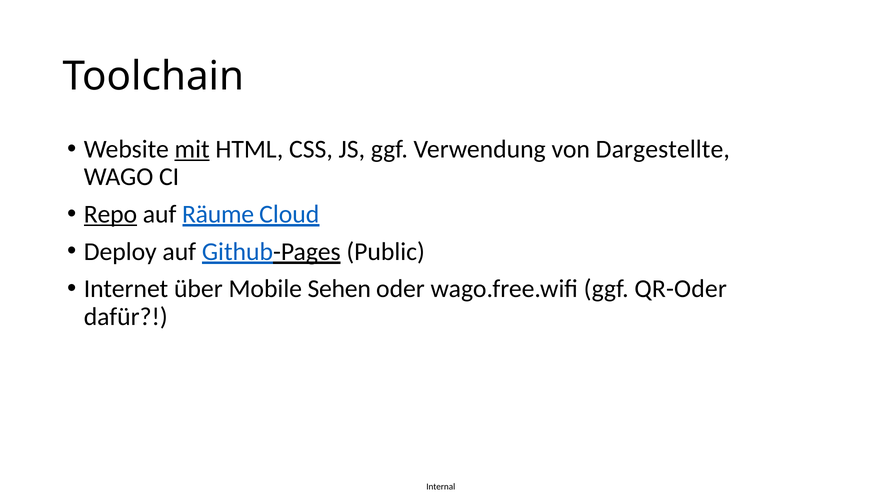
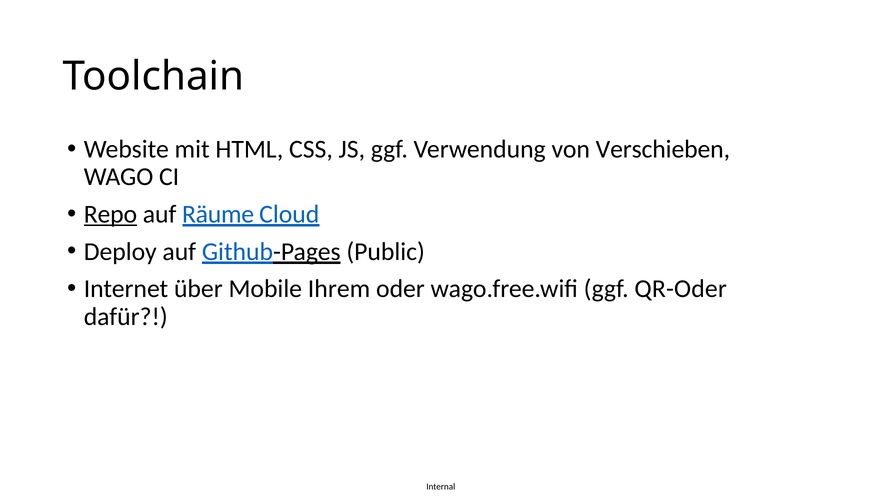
mit underline: present -> none (192, 149)
Dargestellte: Dargestellte -> Verschieben (663, 149)
Sehen: Sehen -> Ihrem (339, 289)
